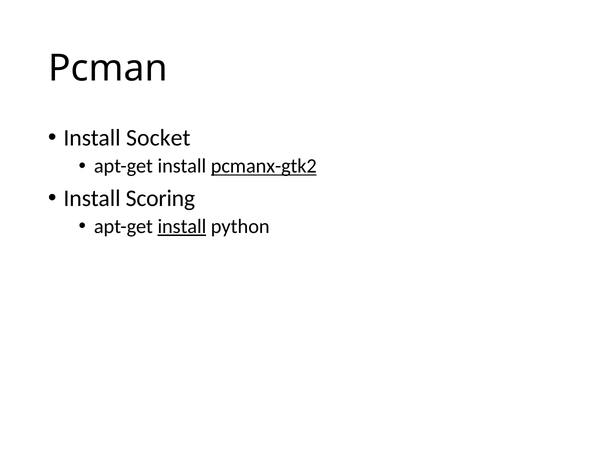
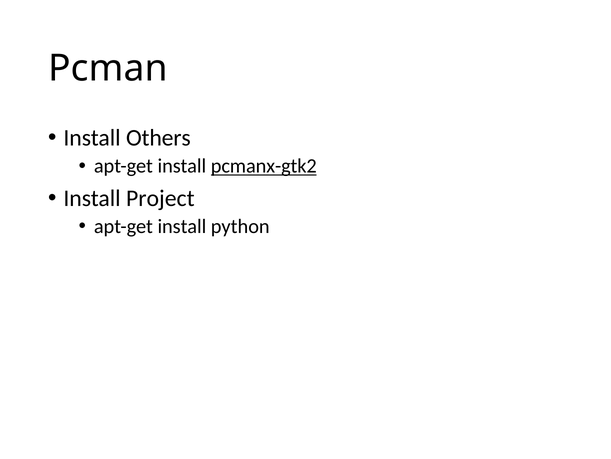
Socket: Socket -> Others (158, 138)
Scoring: Scoring -> Project (160, 198)
install underline: present -> none (182, 226)
